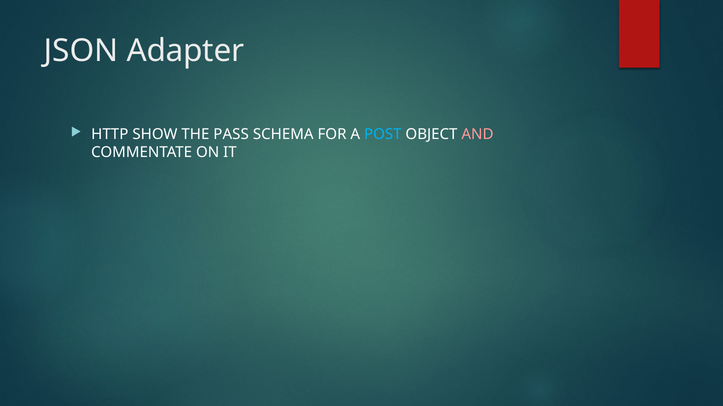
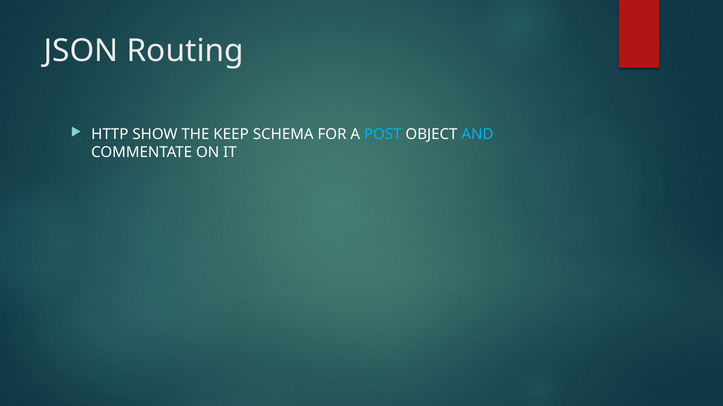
Adapter: Adapter -> Routing (185, 51)
PASS: PASS -> KEEP (231, 135)
AND colour: pink -> light blue (477, 135)
